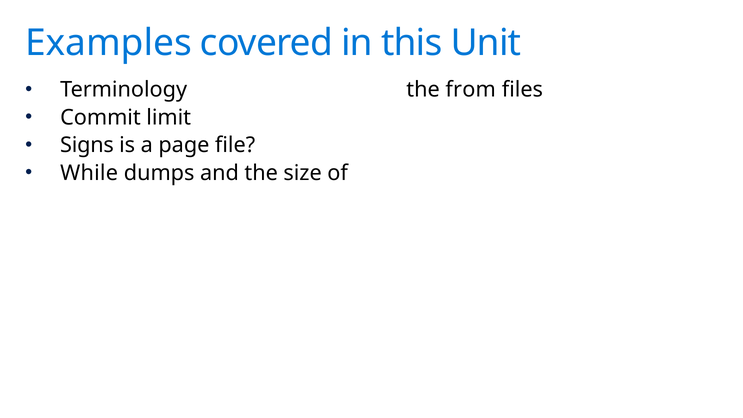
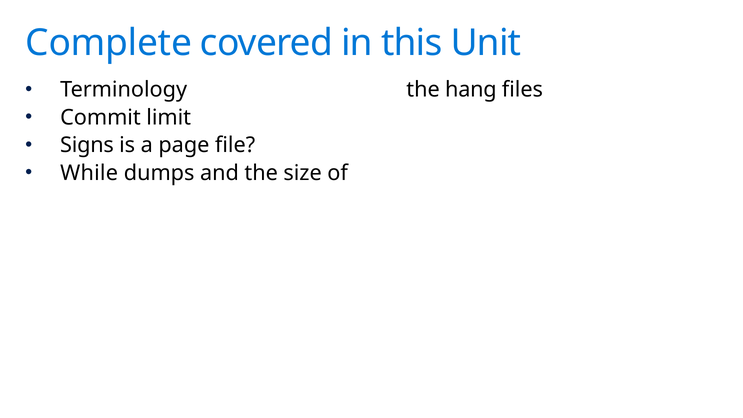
Examples: Examples -> Complete (109, 43)
from: from -> hang (471, 90)
